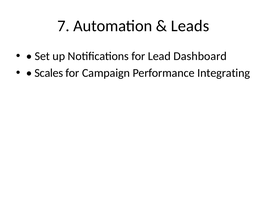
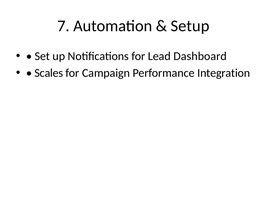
Leads: Leads -> Setup (190, 26)
Integrating: Integrating -> Integration (224, 73)
